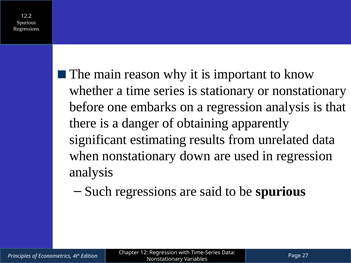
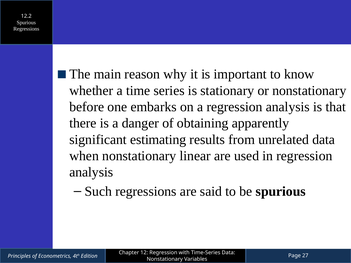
down: down -> linear (195, 156)
